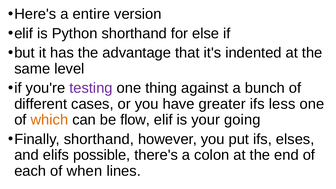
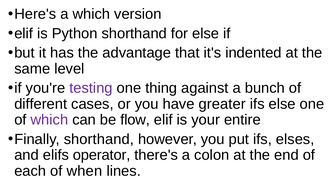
a entire: entire -> which (91, 14)
ifs less: less -> else (282, 104)
which colour: orange -> purple (49, 120)
going: going -> entire (242, 120)
possible: possible -> operator (102, 155)
